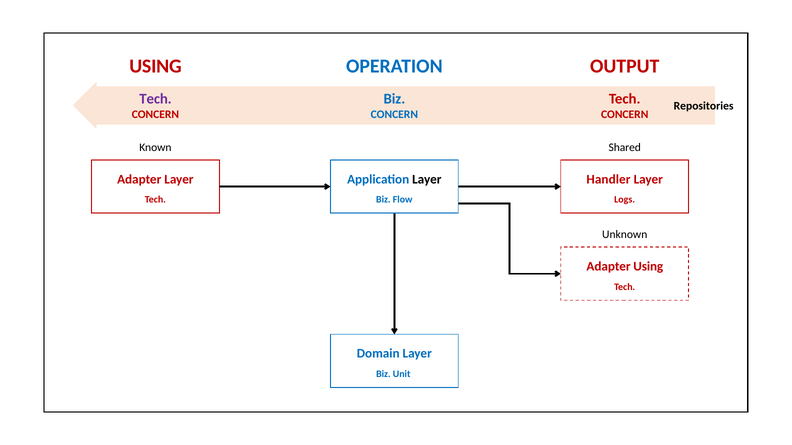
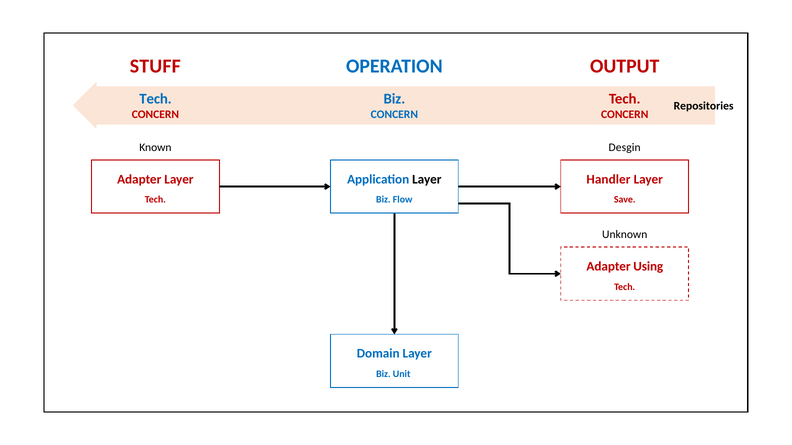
USING: USING -> STUFF (155, 66)
Tech colour: purple -> blue (156, 99)
Shared: Shared -> Desgin (625, 148)
Logs: Logs -> Save (625, 200)
